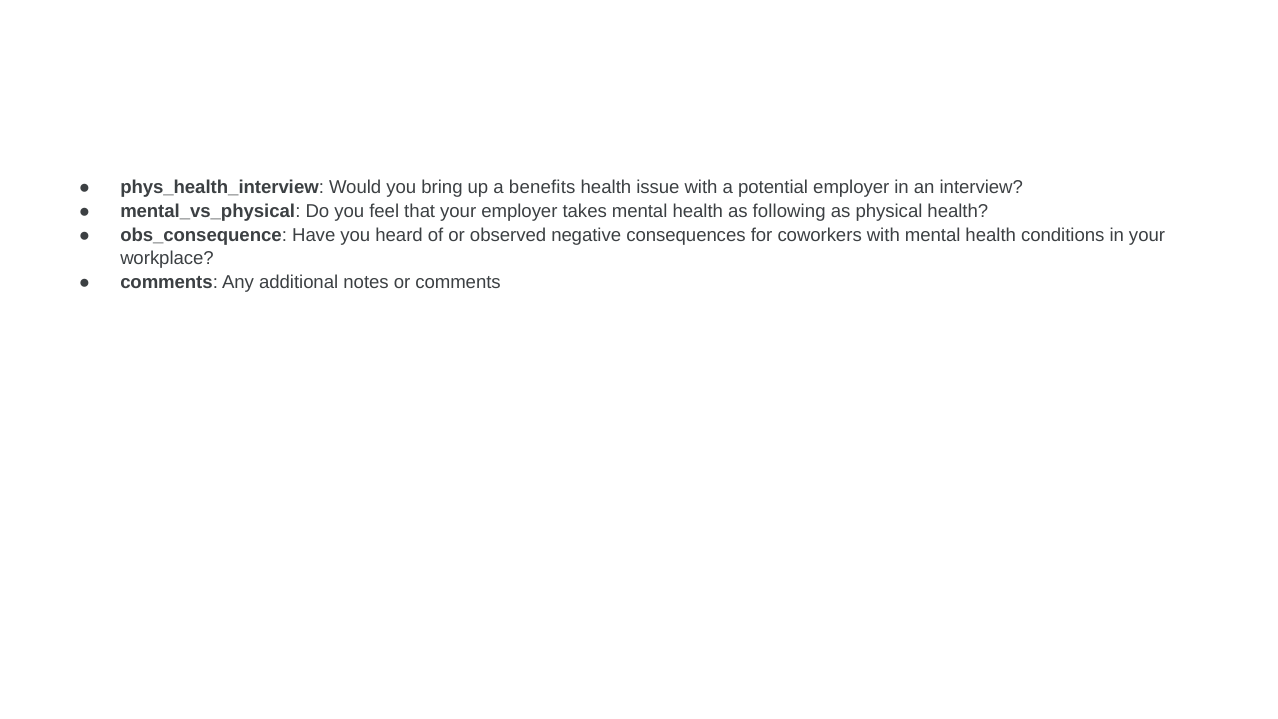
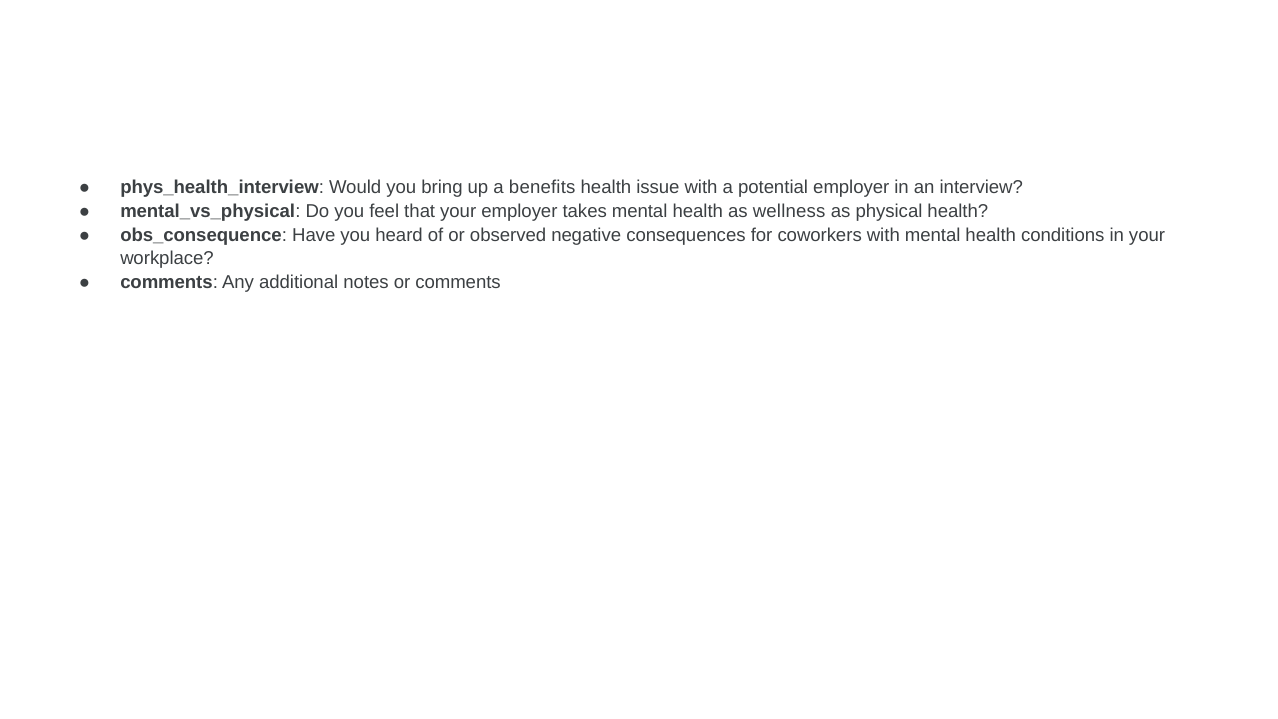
following: following -> wellness (789, 211)
